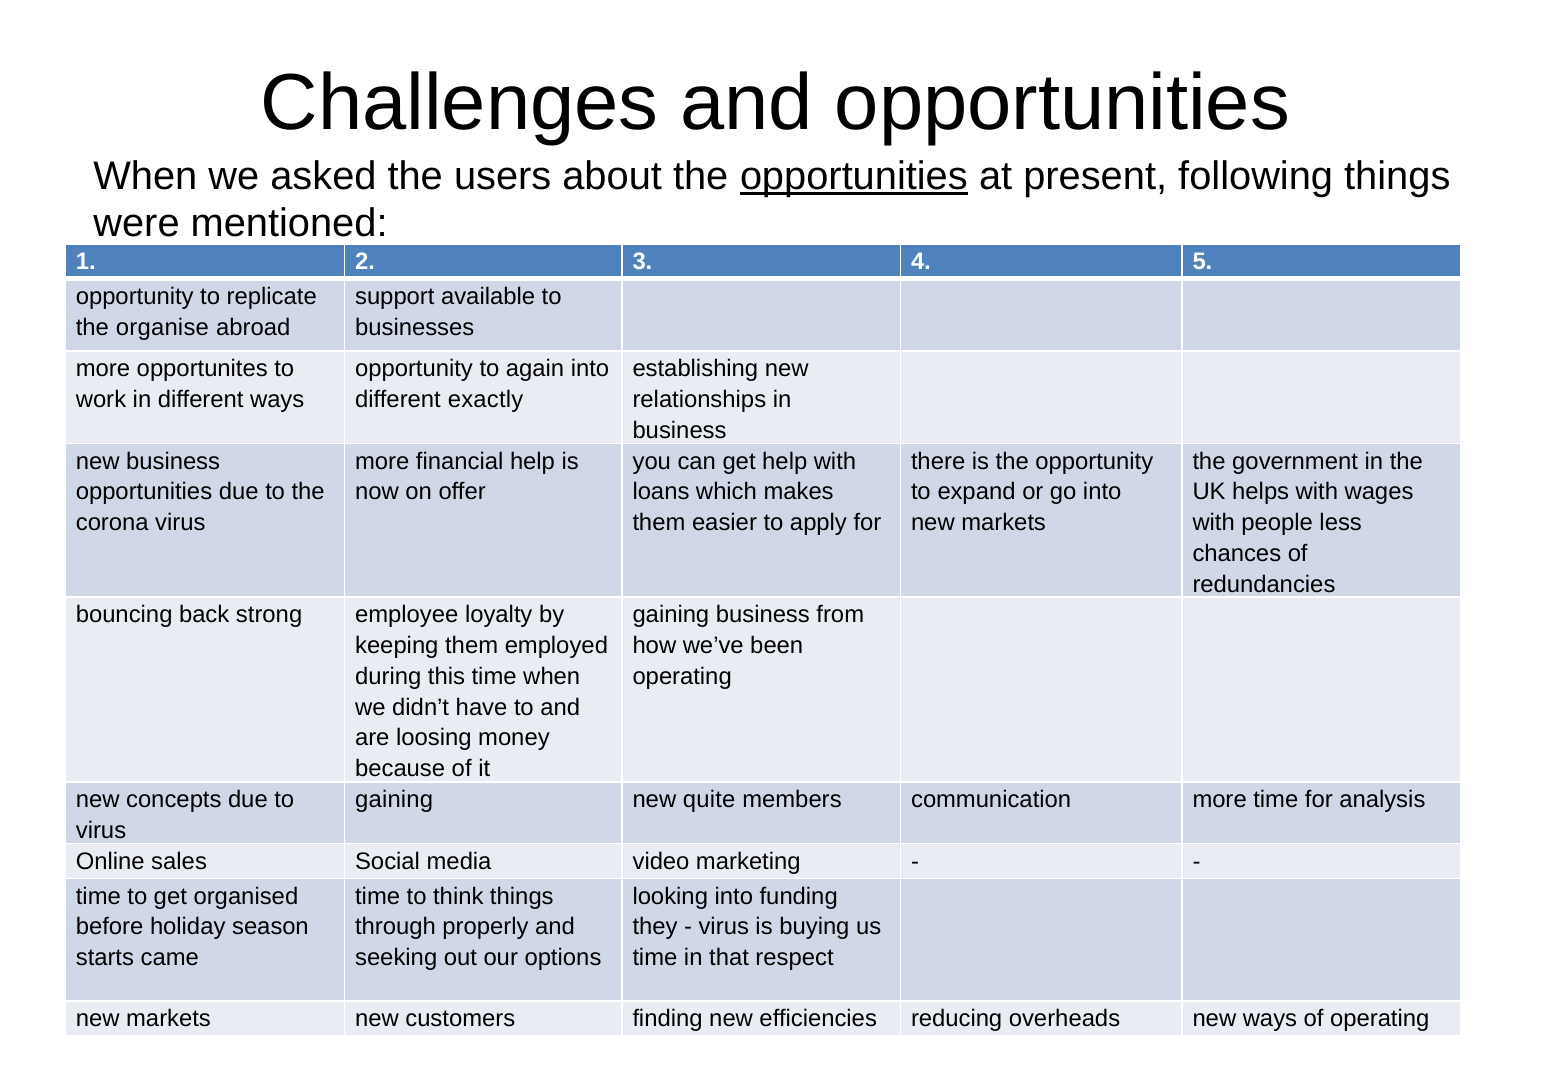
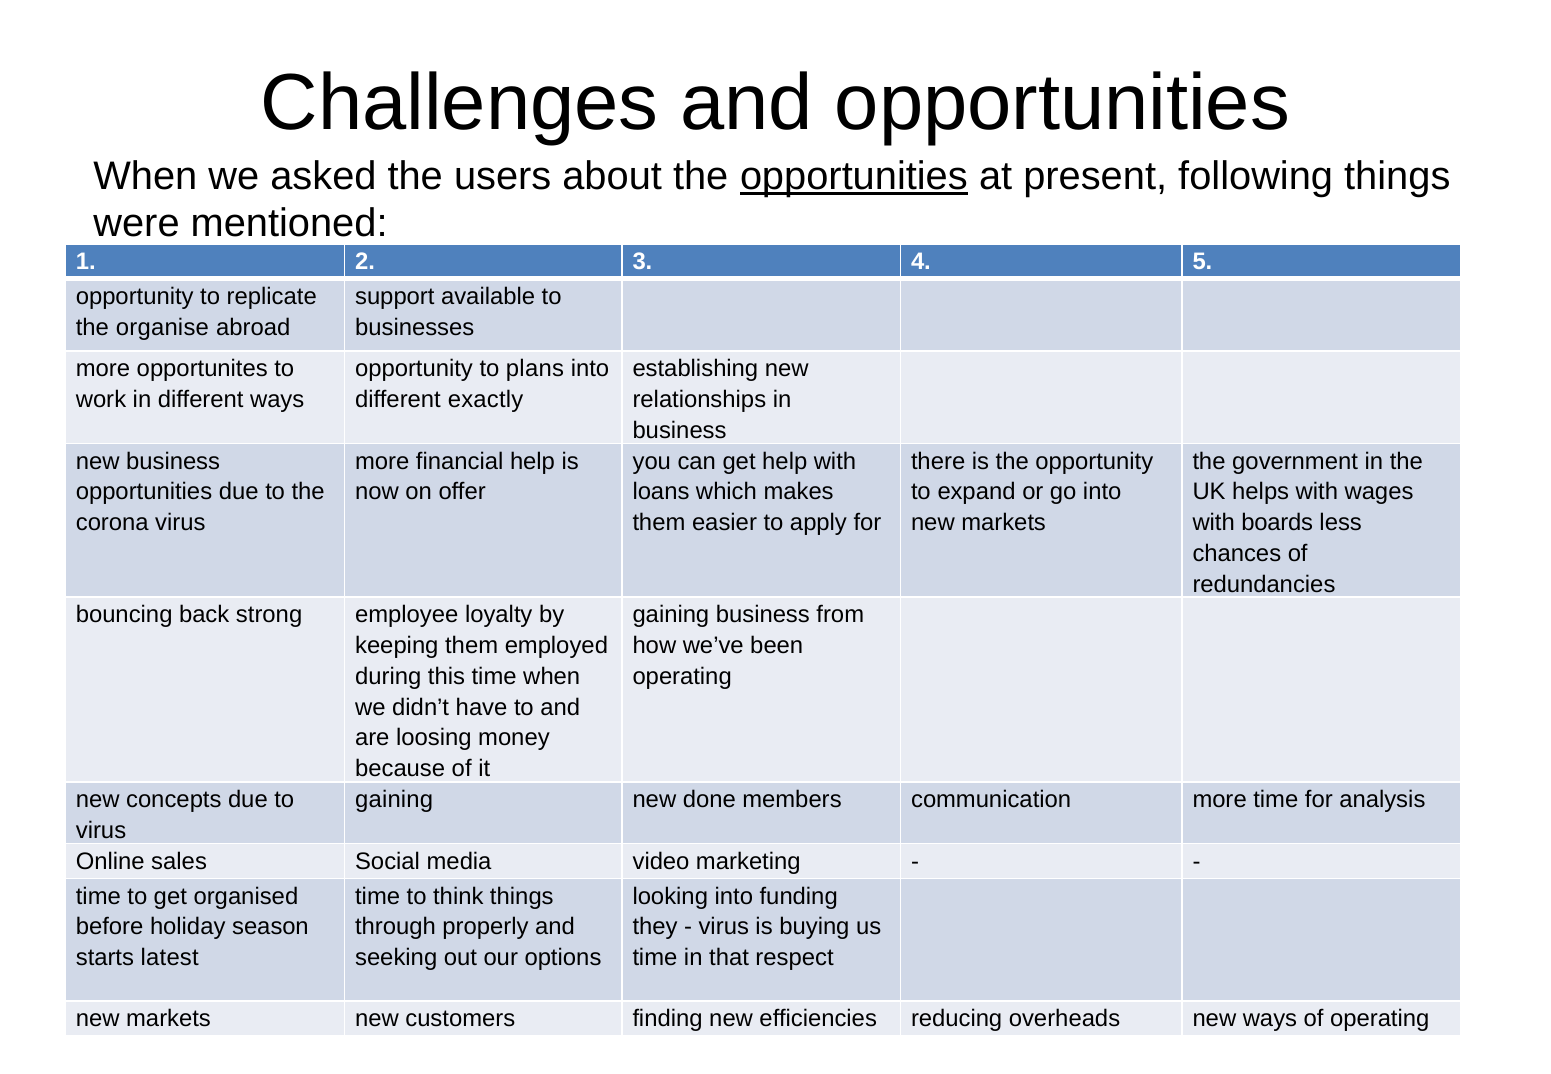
again: again -> plans (535, 369)
people: people -> boards (1277, 523)
quite: quite -> done (709, 800)
came: came -> latest (170, 957)
